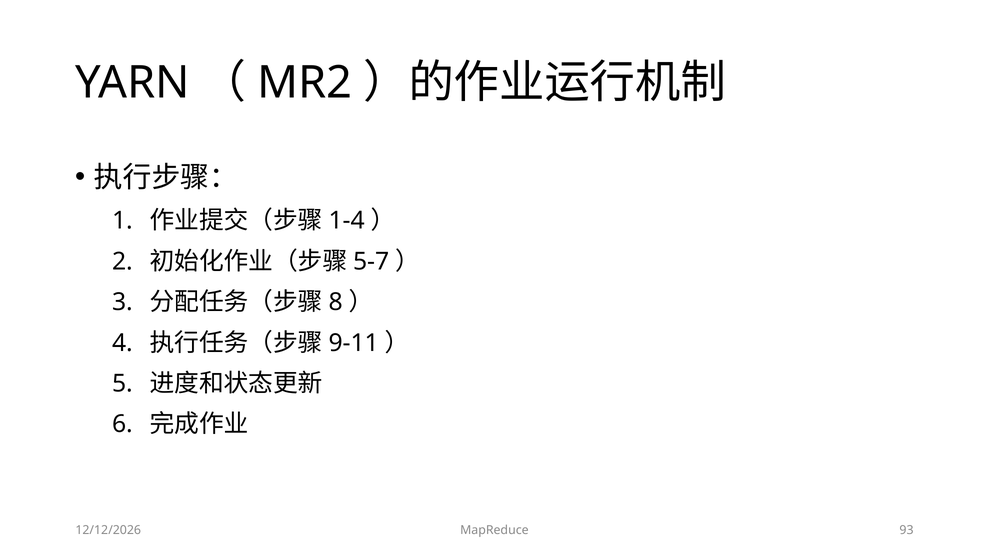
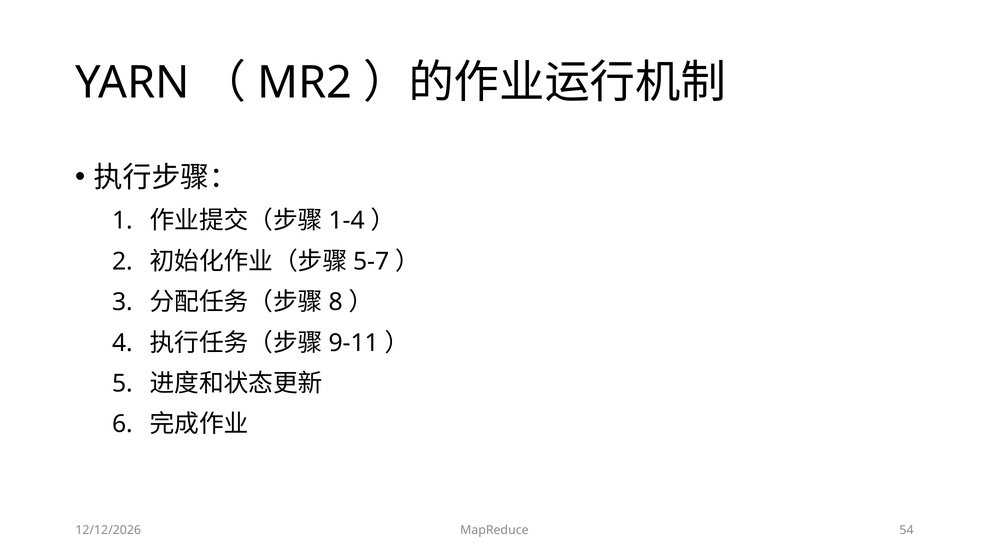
93: 93 -> 54 (907, 530)
